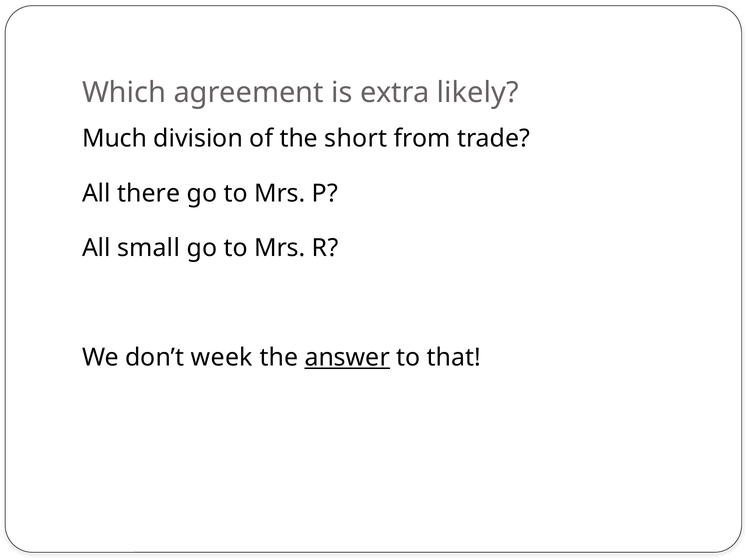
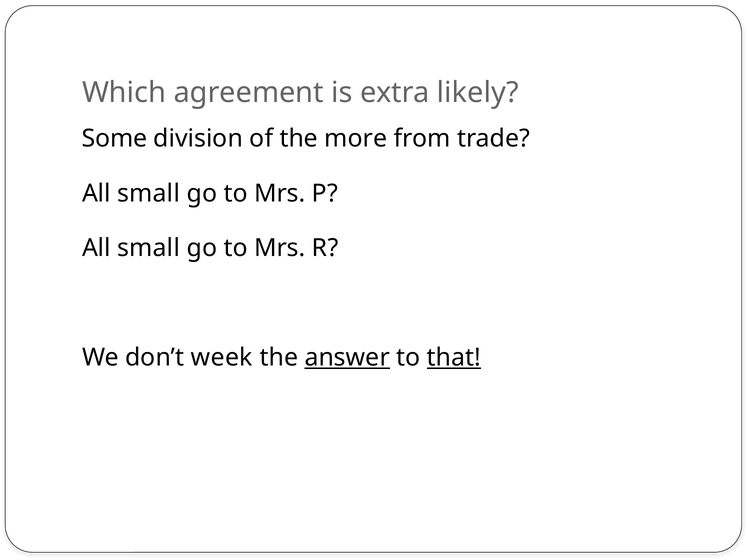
Much: Much -> Some (115, 139)
short: short -> more (356, 139)
there: there -> small (149, 193)
that underline: none -> present (454, 358)
